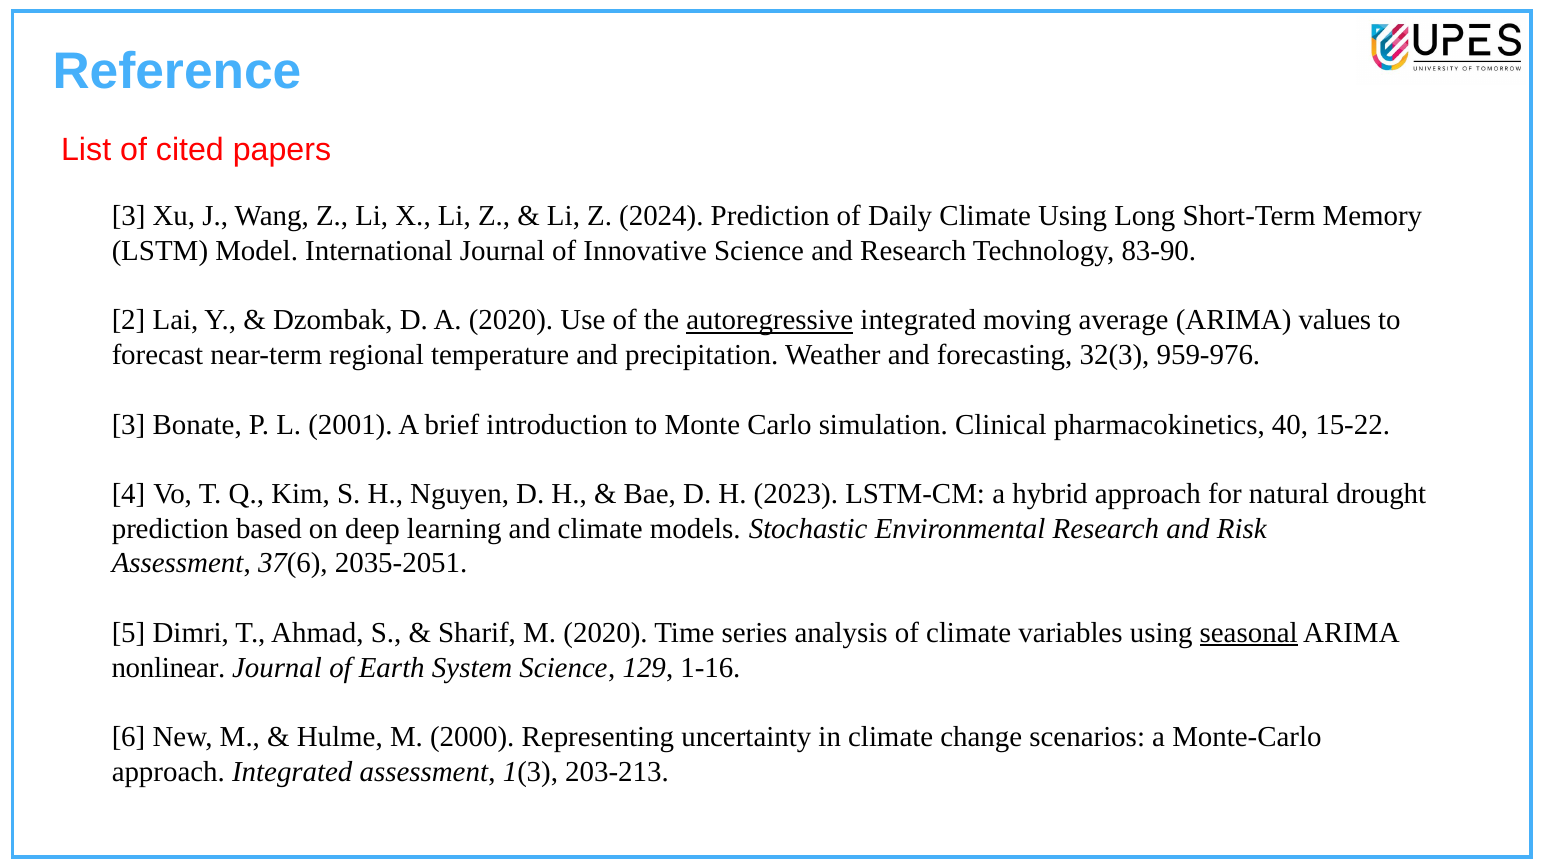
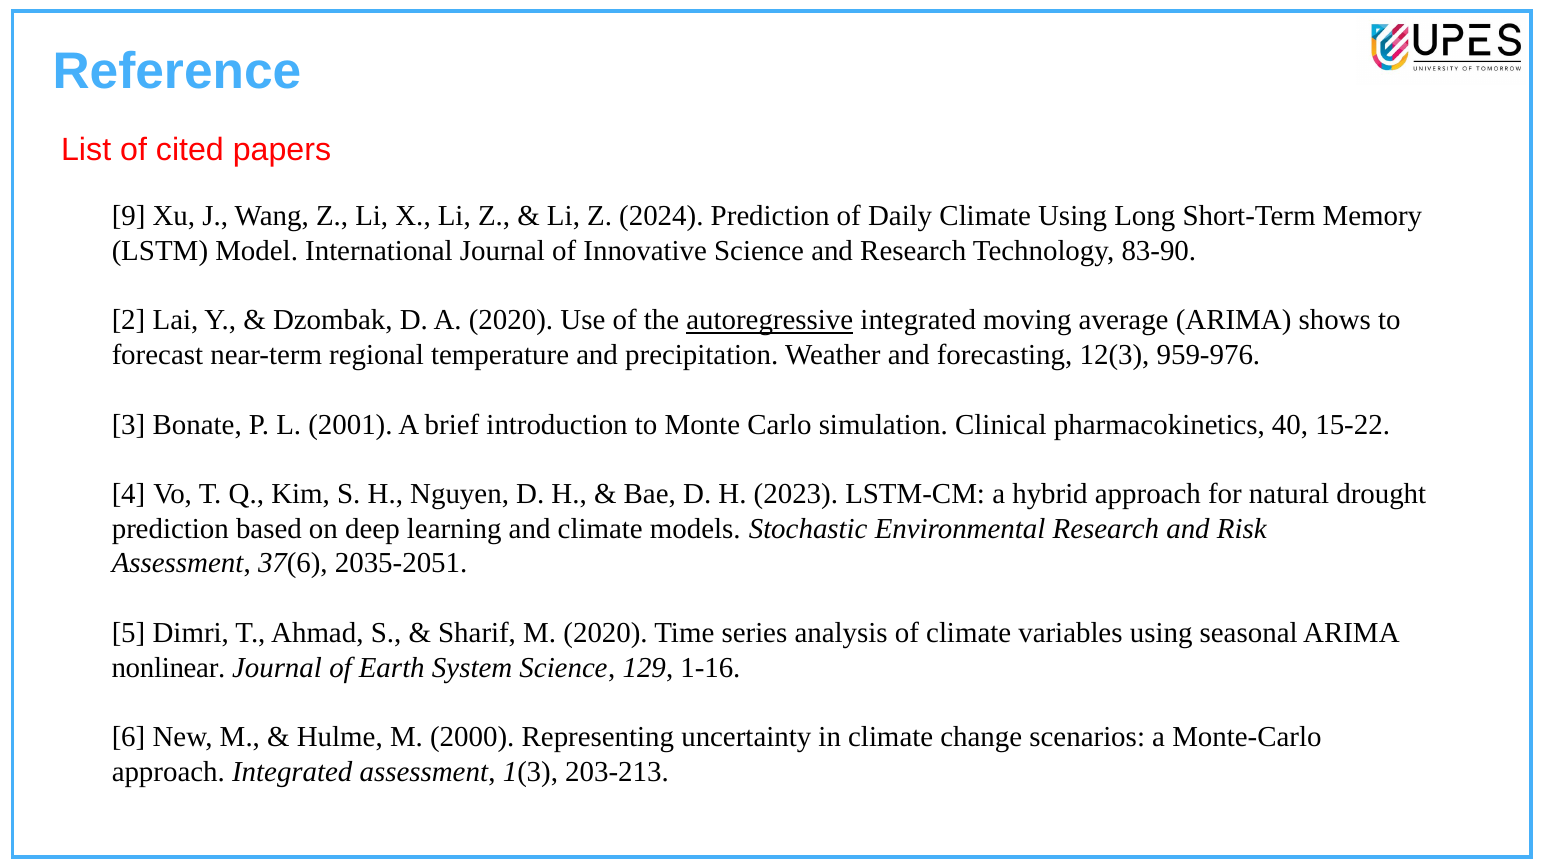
3: 3 -> 9 (129, 216)
values: values -> shows (1335, 320)
32(3: 32(3 -> 12(3 (1115, 355)
seasonal underline: present -> none (1249, 633)
